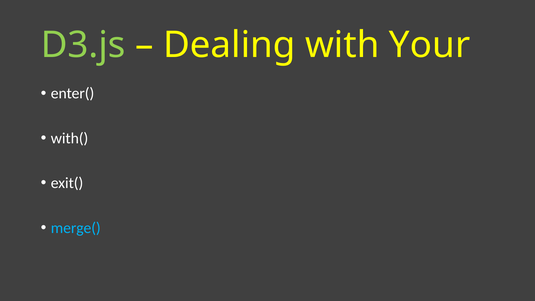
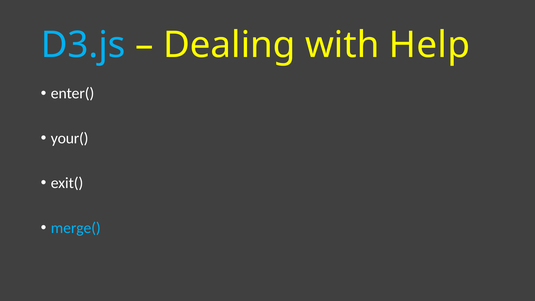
D3.js colour: light green -> light blue (83, 45)
Your: Your -> Help (429, 45)
with(: with( -> your( (70, 138)
